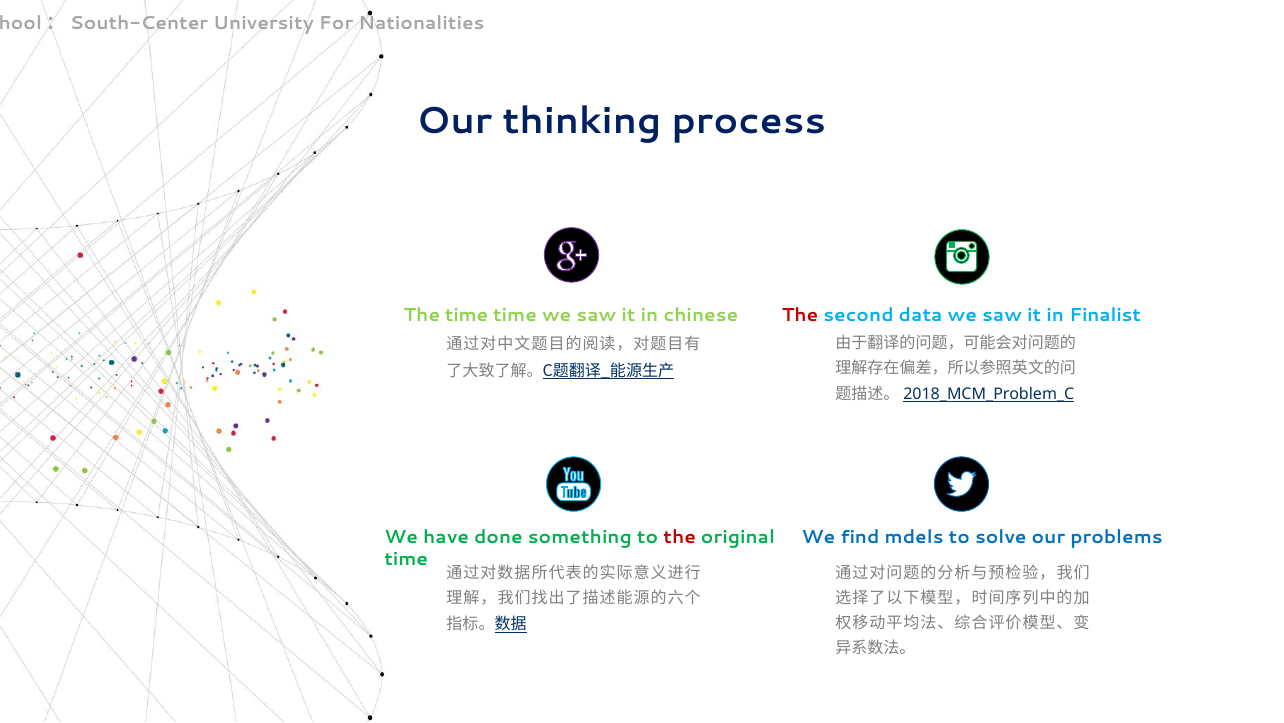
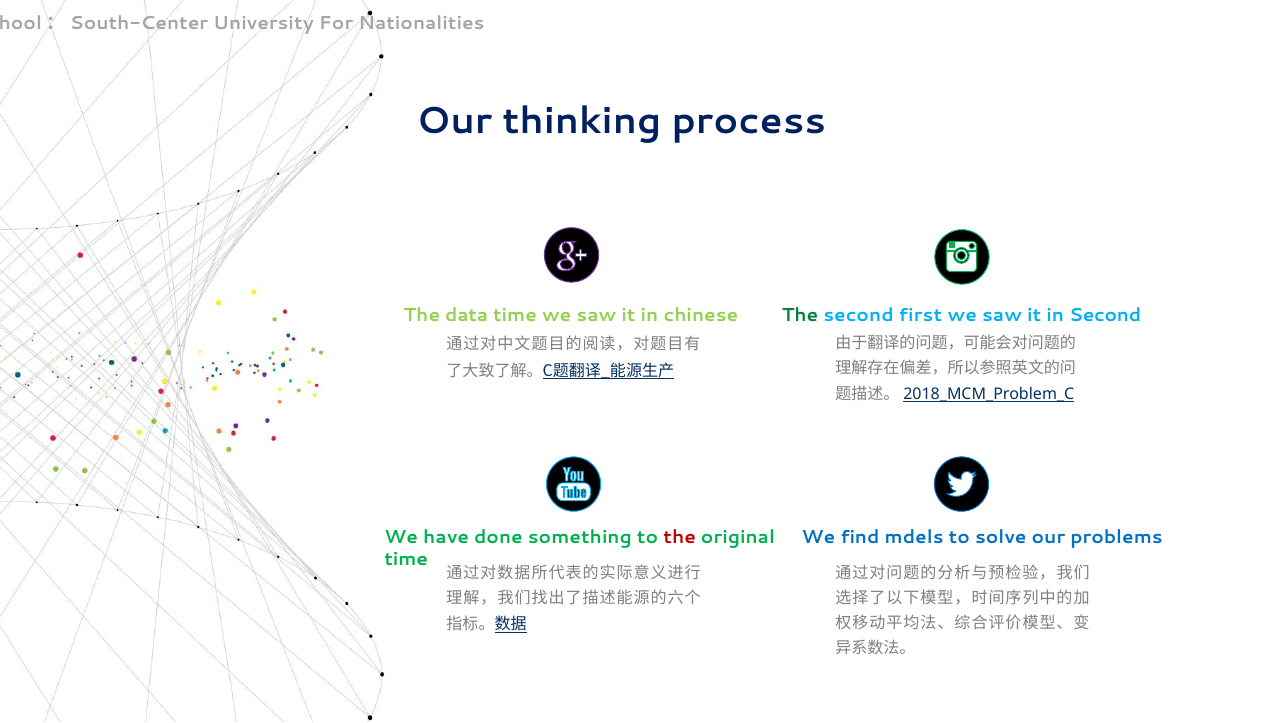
The time: time -> data (467, 315)
The colour: red -> green (800, 315)
data: data -> first (921, 315)
in Finalist: Finalist -> Second (1105, 315)
